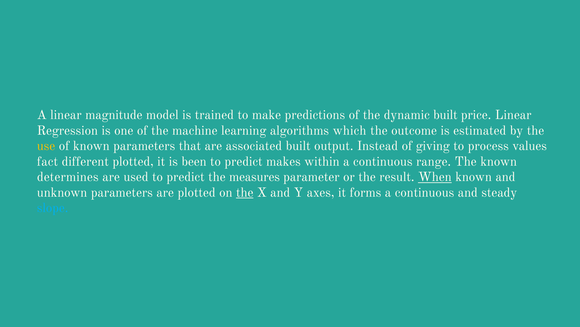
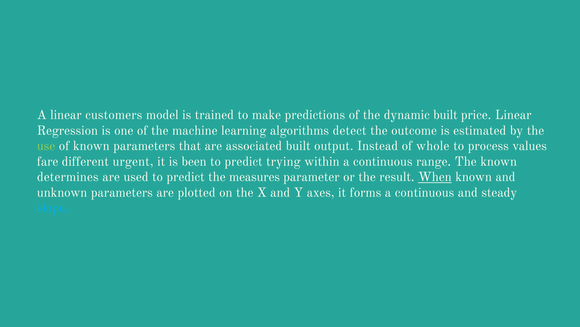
magnitude: magnitude -> customers (114, 115)
which: which -> detect (350, 130)
use colour: yellow -> light green (46, 146)
giving: giving -> whole (433, 146)
fact: fact -> fare (48, 161)
different plotted: plotted -> urgent (133, 161)
makes: makes -> trying (283, 161)
the underline: present -> none (245, 192)
